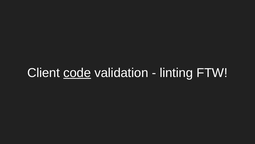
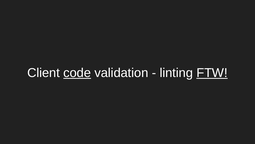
FTW underline: none -> present (212, 73)
